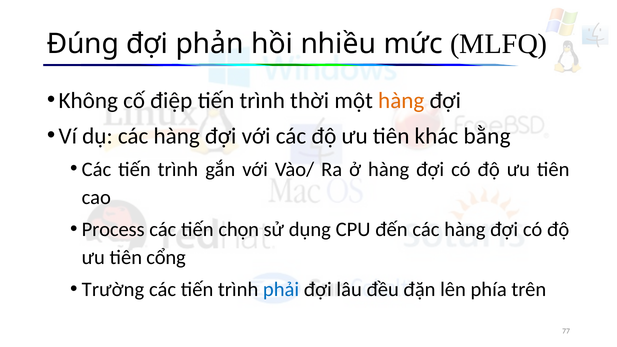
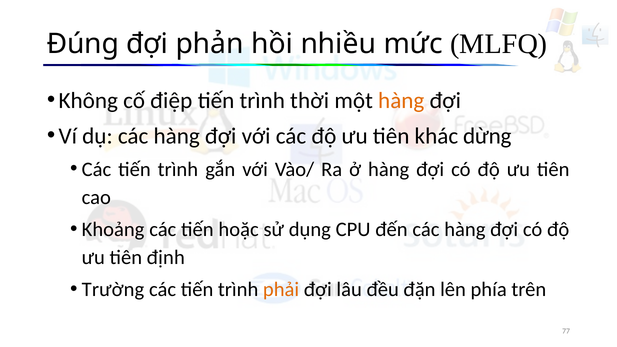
bằng: bằng -> dừng (487, 136)
Process: Process -> Khoảng (113, 229)
chọn: chọn -> hoặc (239, 229)
cổng: cổng -> định (166, 258)
phải colour: blue -> orange (281, 290)
